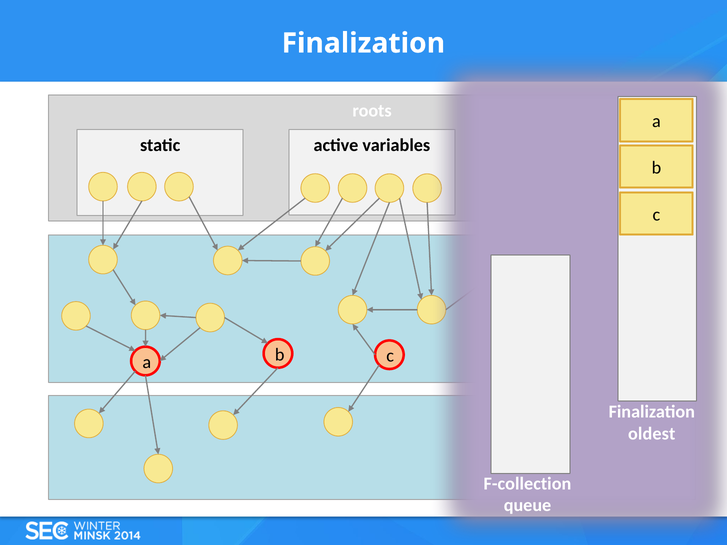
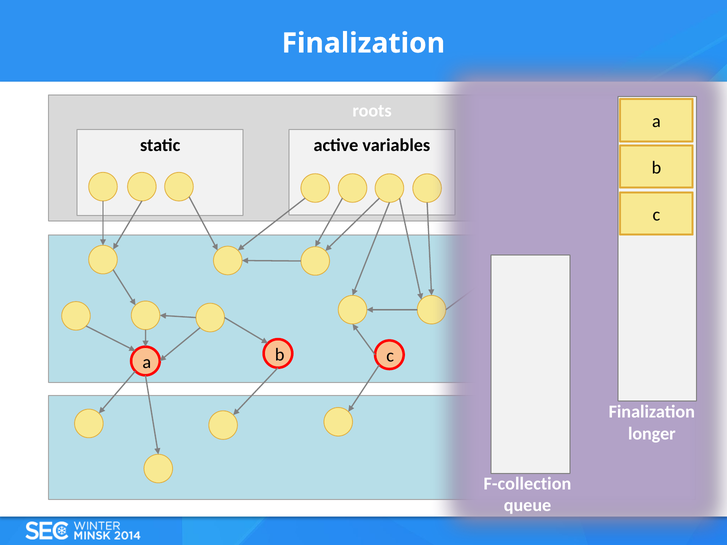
oldest: oldest -> longer (652, 434)
